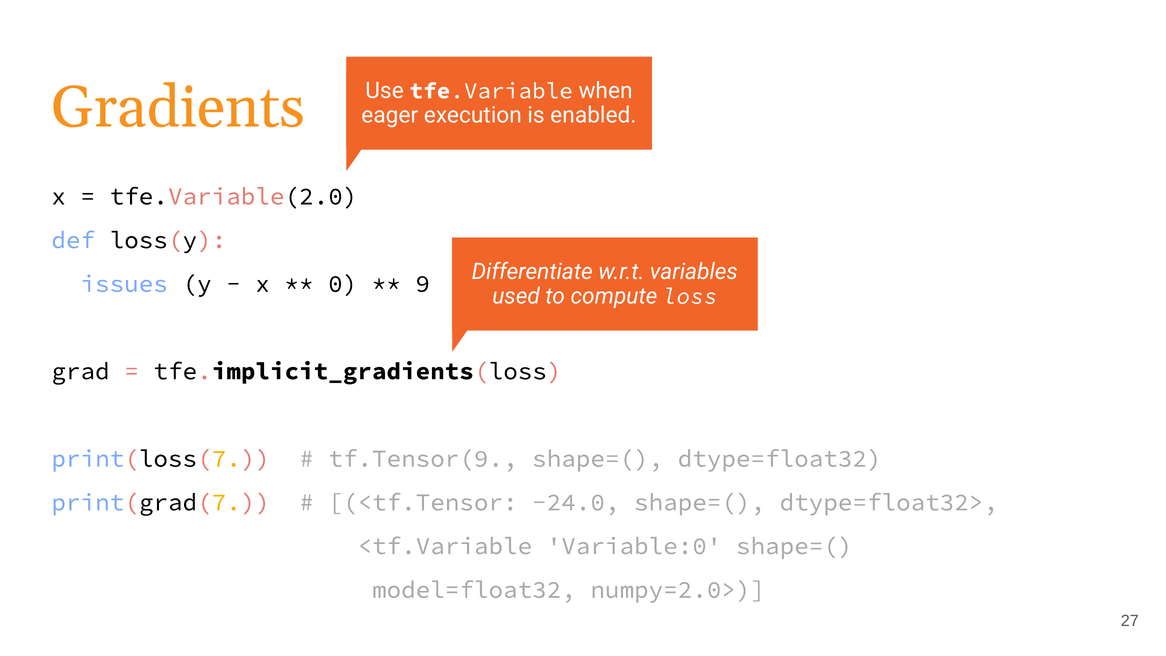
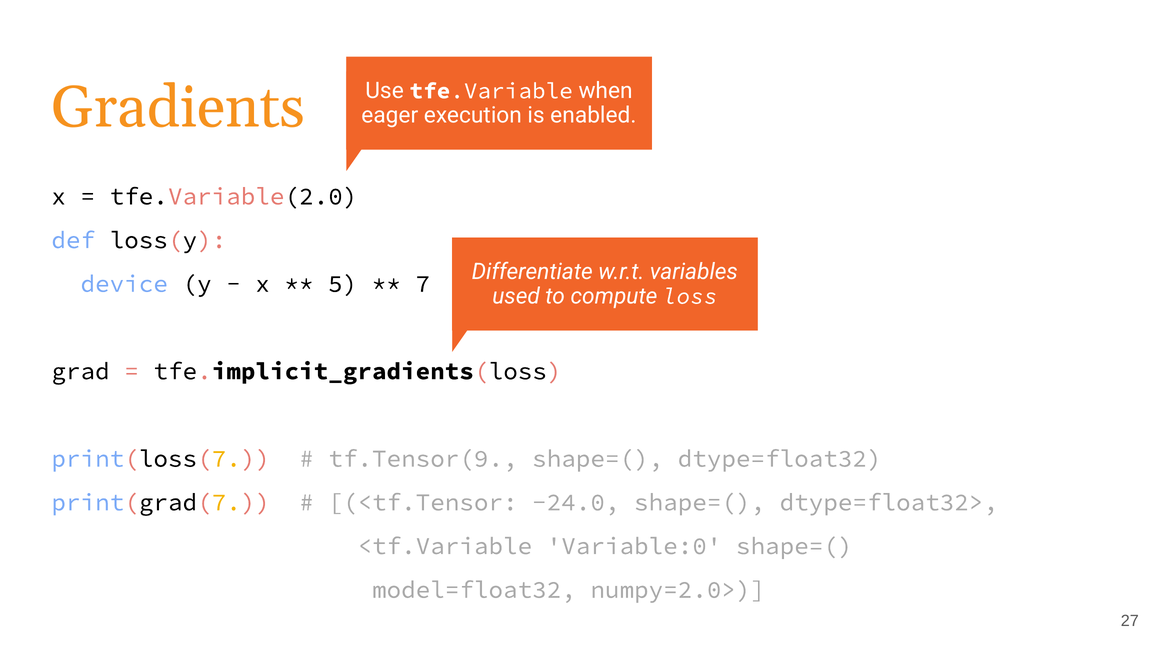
issues: issues -> device (124, 284)
0: 0 -> 5 (343, 284)
9: 9 -> 7 (423, 284)
